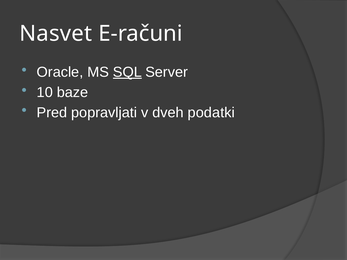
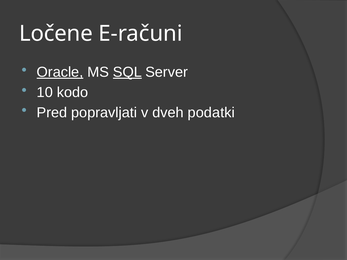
Nasvet: Nasvet -> Ločene (56, 34)
Oracle underline: none -> present (60, 72)
baze: baze -> kodo (72, 92)
